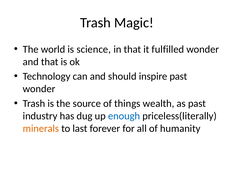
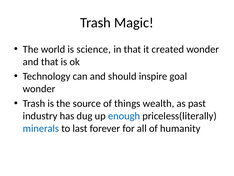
fulfilled: fulfilled -> created (168, 49)
inspire past: past -> goal (178, 76)
minerals colour: orange -> blue (41, 128)
